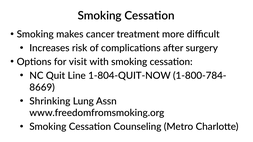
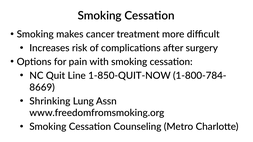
visit: visit -> pain (78, 62)
1-804-QUIT-NOW: 1-804-QUIT-NOW -> 1-850-QUIT-NOW (129, 76)
